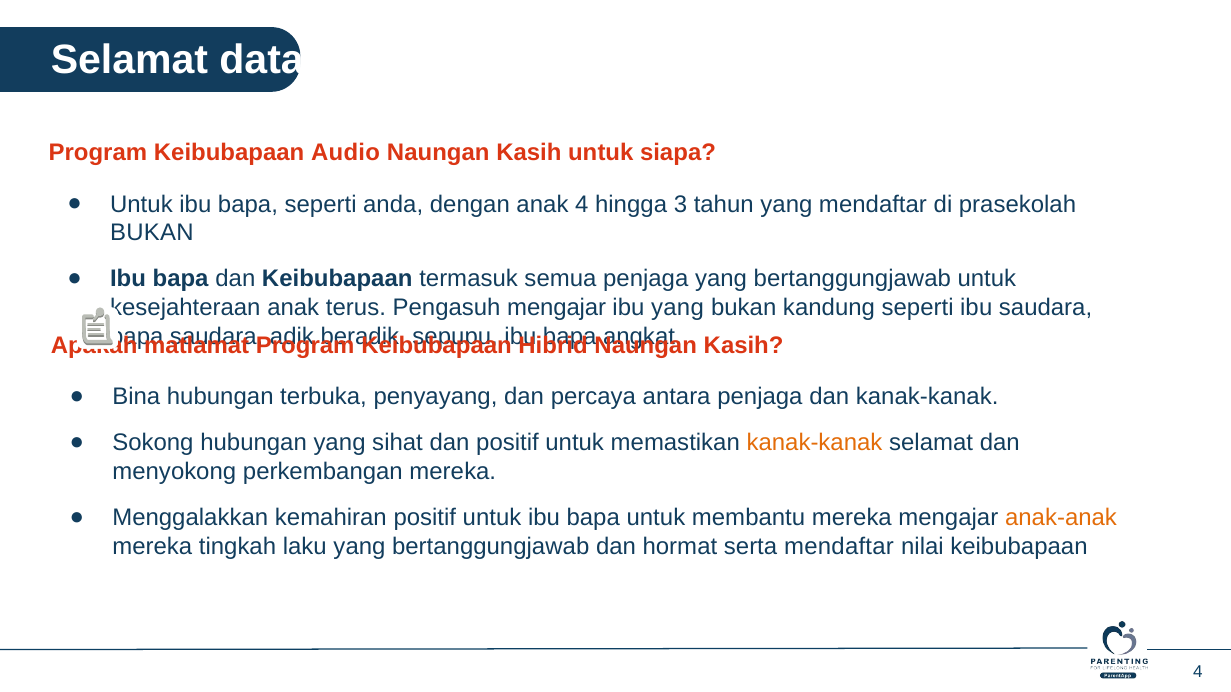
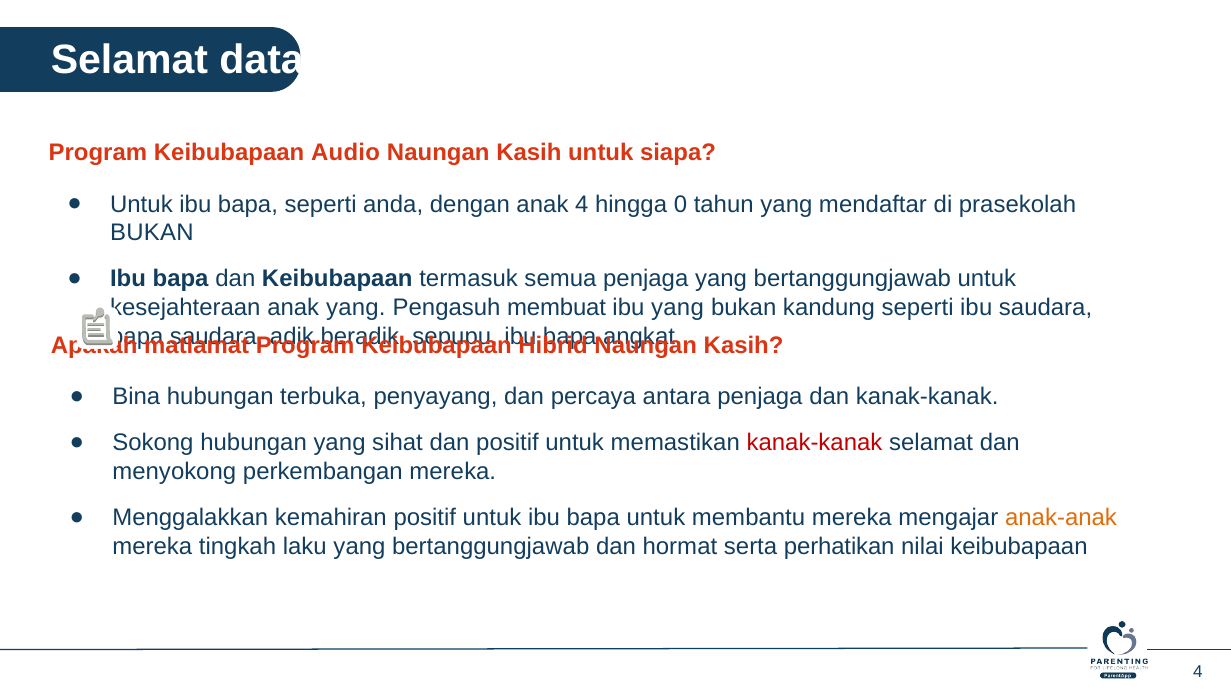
3: 3 -> 0 (680, 204)
anak terus: terus -> yang (356, 308)
Pengasuh mengajar: mengajar -> membuat (557, 308)
kanak-kanak colour: orange -> red (814, 443)
serta mendaftar: mendaftar -> perhatikan (839, 547)
